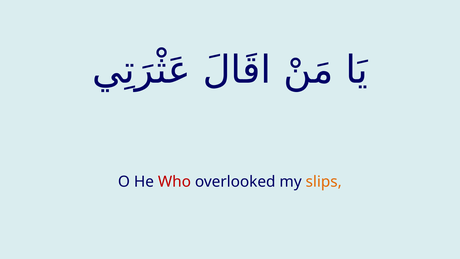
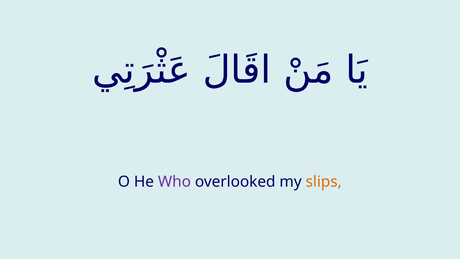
Who colour: red -> purple (174, 182)
